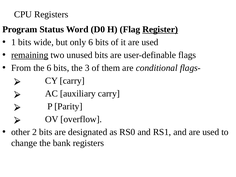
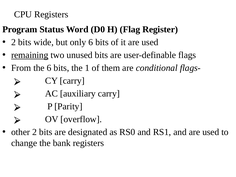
Register underline: present -> none (160, 29)
1: 1 -> 2 (14, 42)
3: 3 -> 1 (87, 68)
